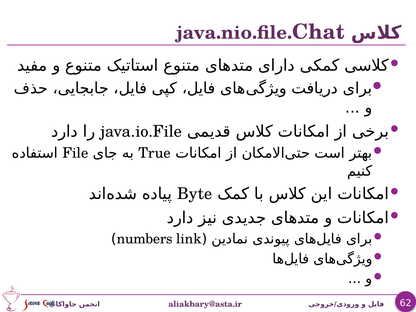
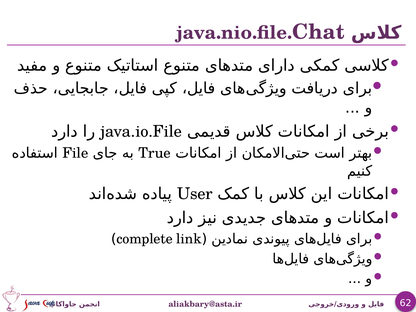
Byte: Byte -> User (195, 194)
numbers: numbers -> complete (145, 239)
